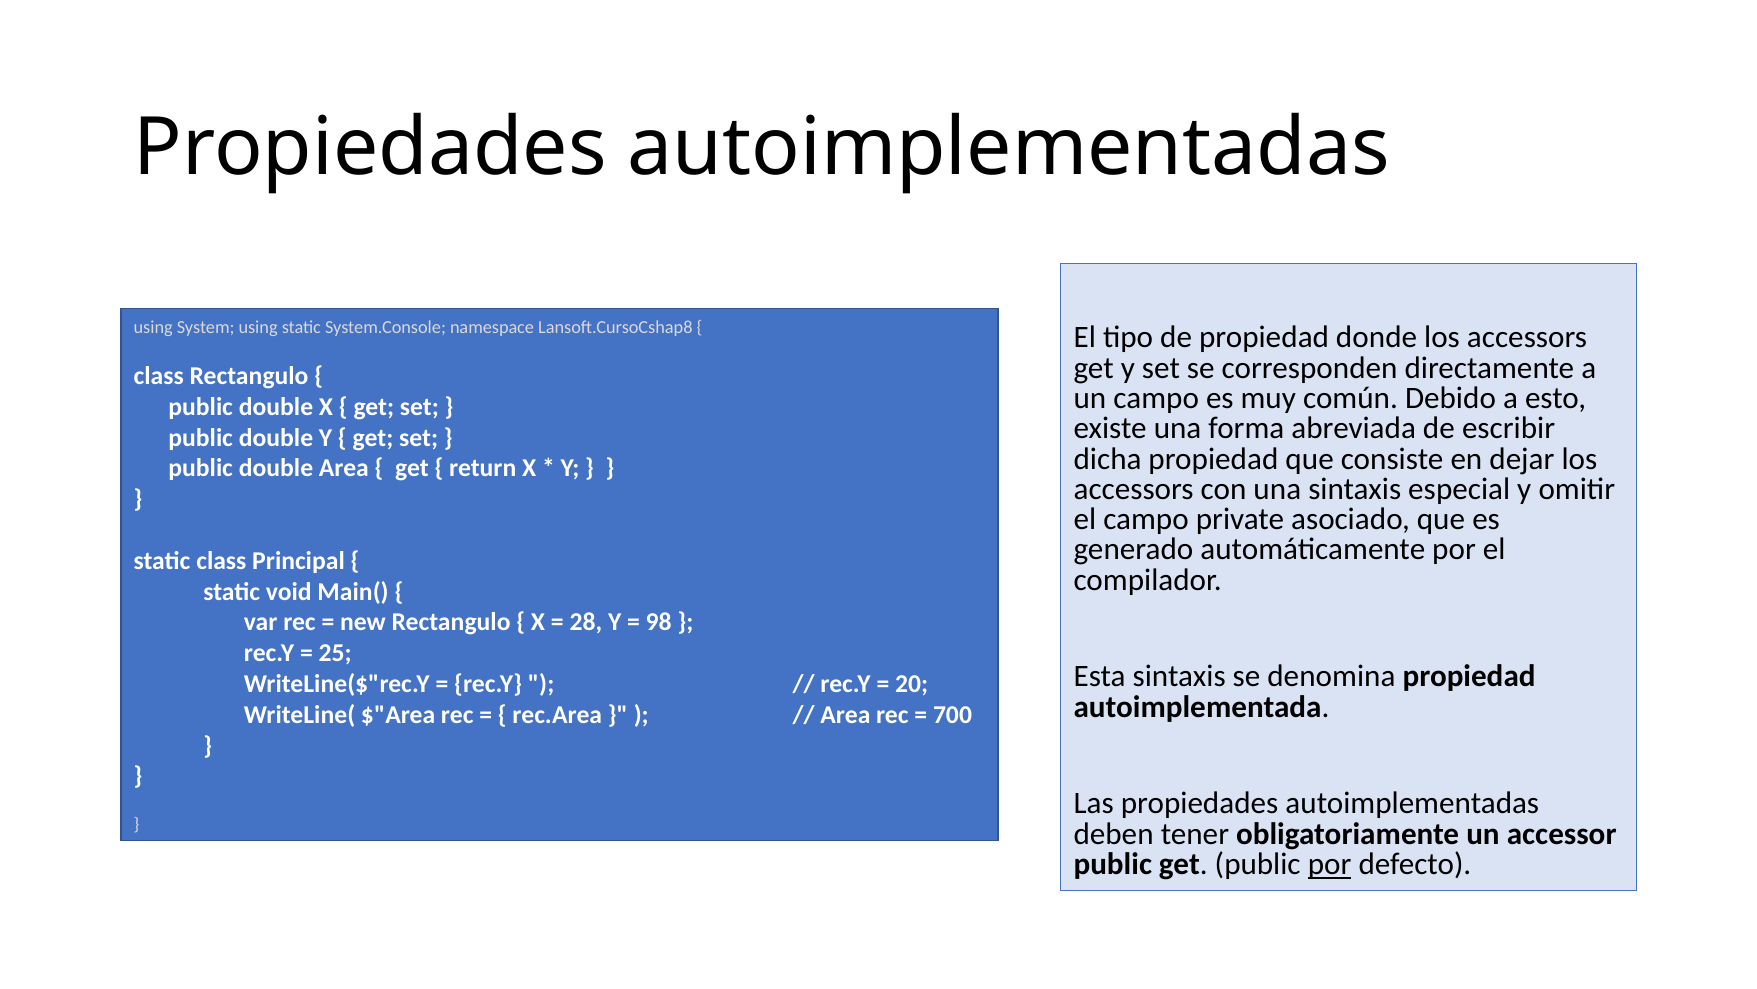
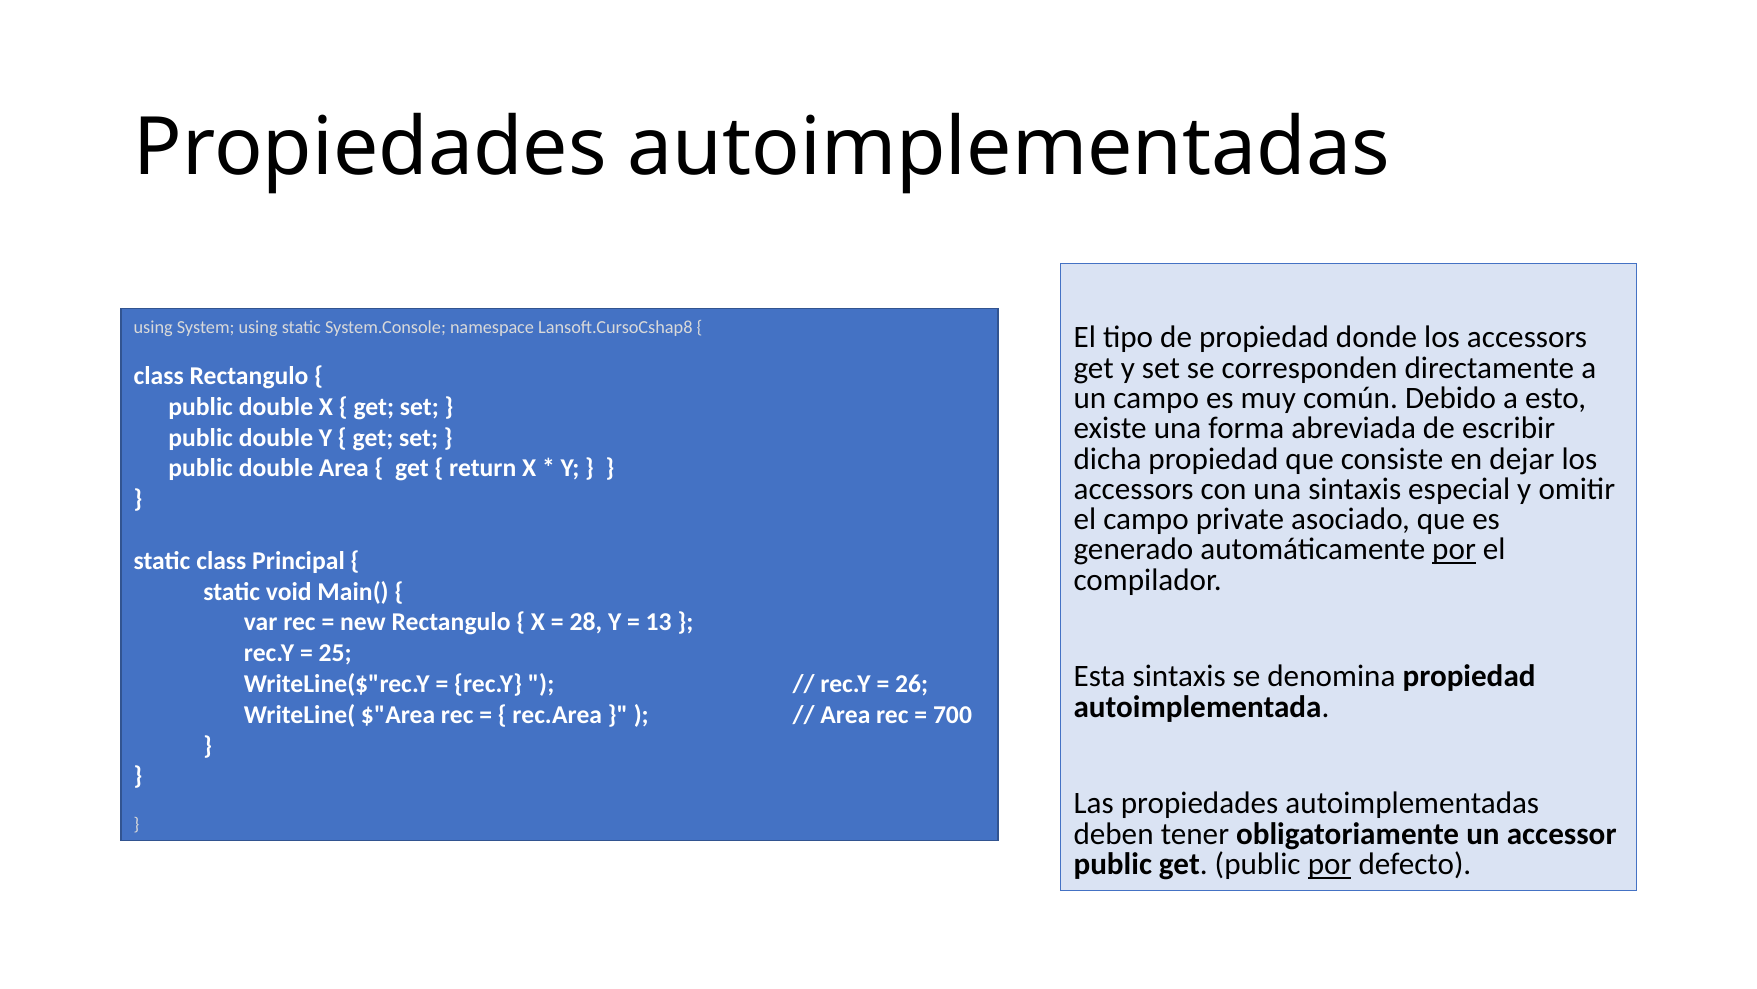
por underline: none -> present (1454, 549)
98: 98 -> 13 (659, 622)
20: 20 -> 26 (912, 684)
